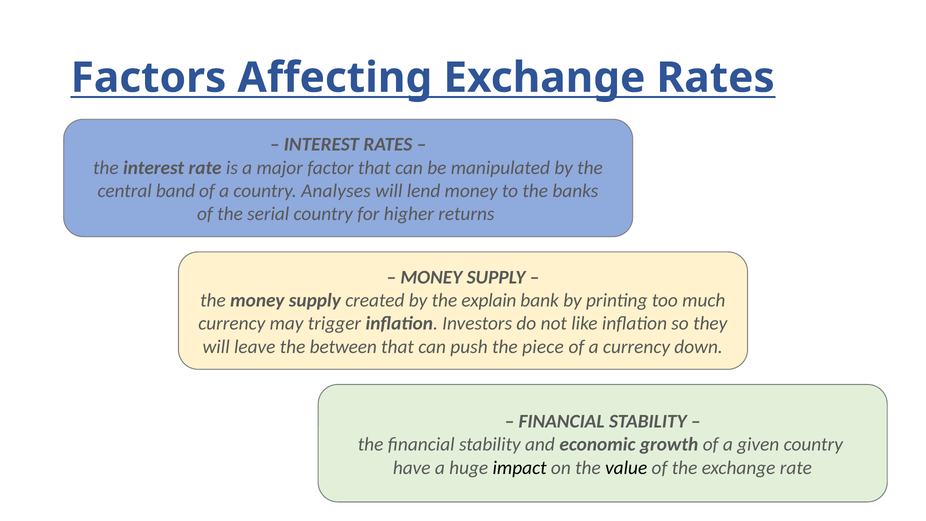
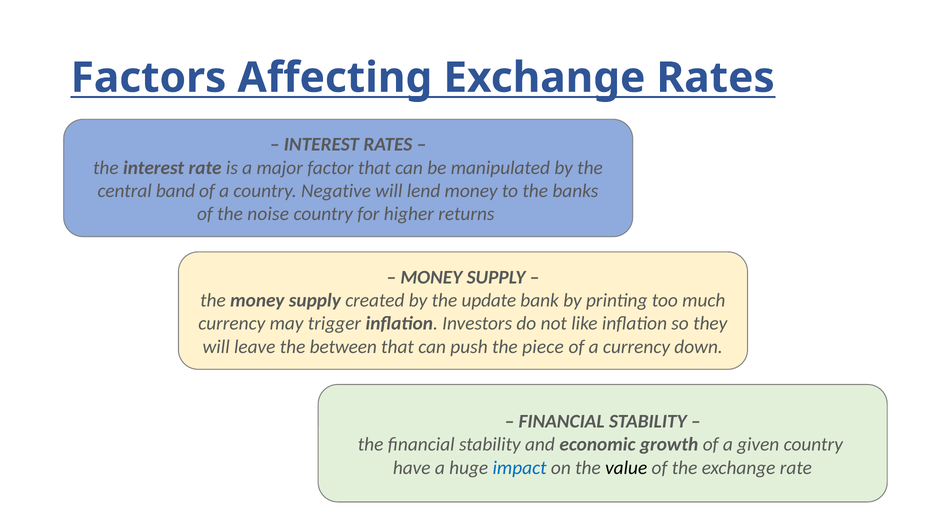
Analyses: Analyses -> Negative (336, 191)
serial: serial -> noise (268, 214)
explain: explain -> update (489, 300)
impact colour: black -> blue (520, 468)
